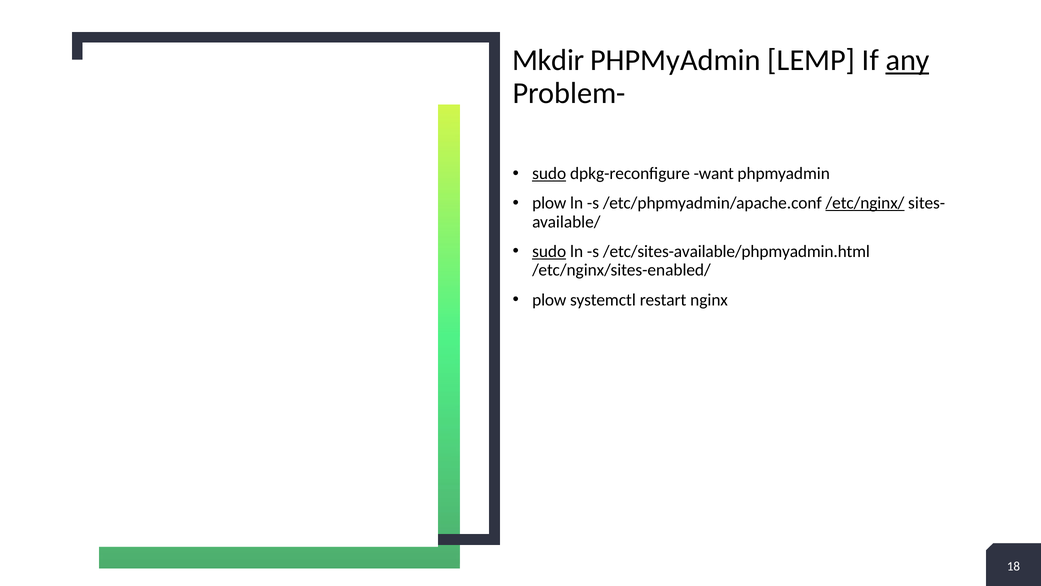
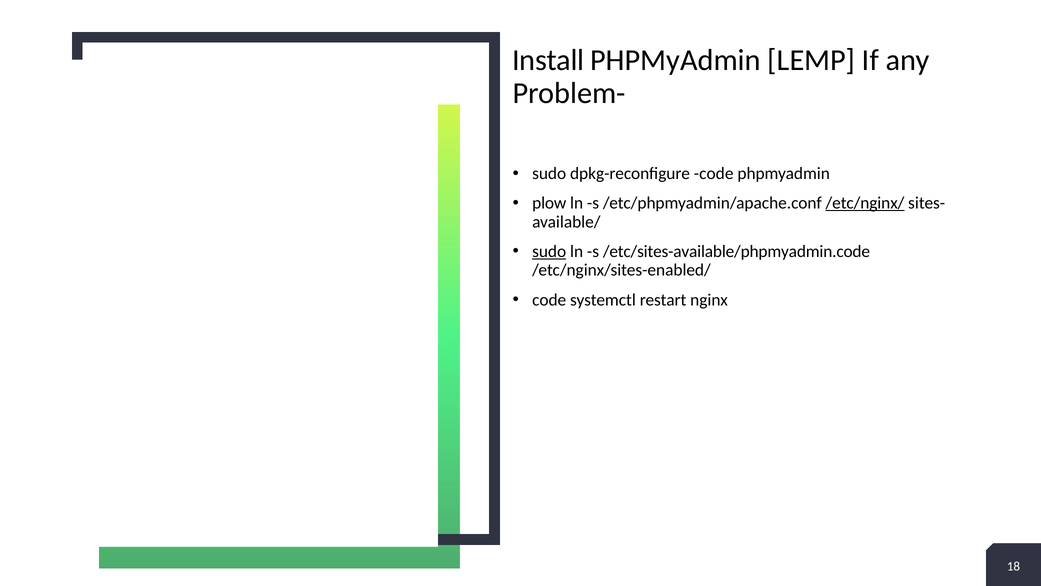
Mkdir: Mkdir -> Install (548, 60)
any underline: present -> none (908, 60)
sudo underline: present -> none (549, 173)
dpkg-reconfigure want: want -> code (714, 173)
/etc/sites-available/phpmyadmin.html: /etc/sites-available/phpmyadmin.html -> /etc/sites-available/phpmyadmin.code (736, 251)
plow: plow -> code (549, 300)
